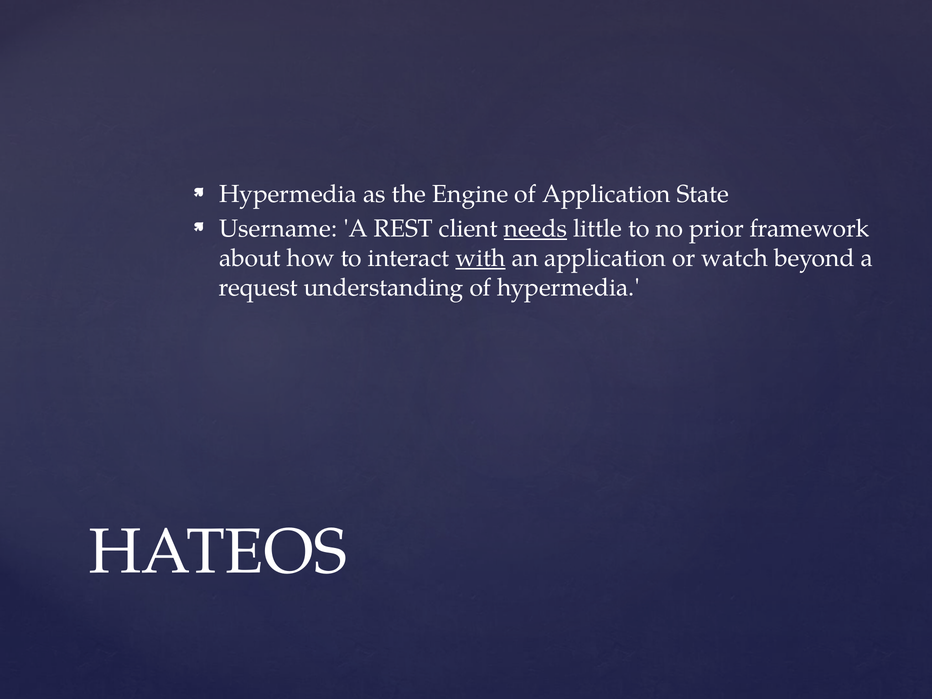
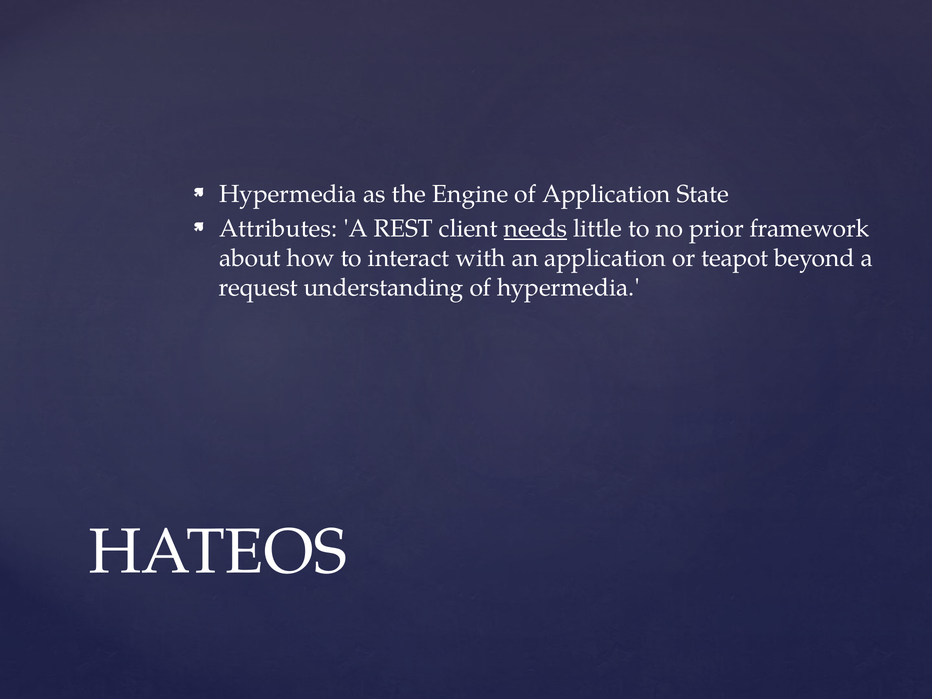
Username: Username -> Attributes (278, 228)
with underline: present -> none (481, 258)
watch: watch -> teapot (735, 258)
